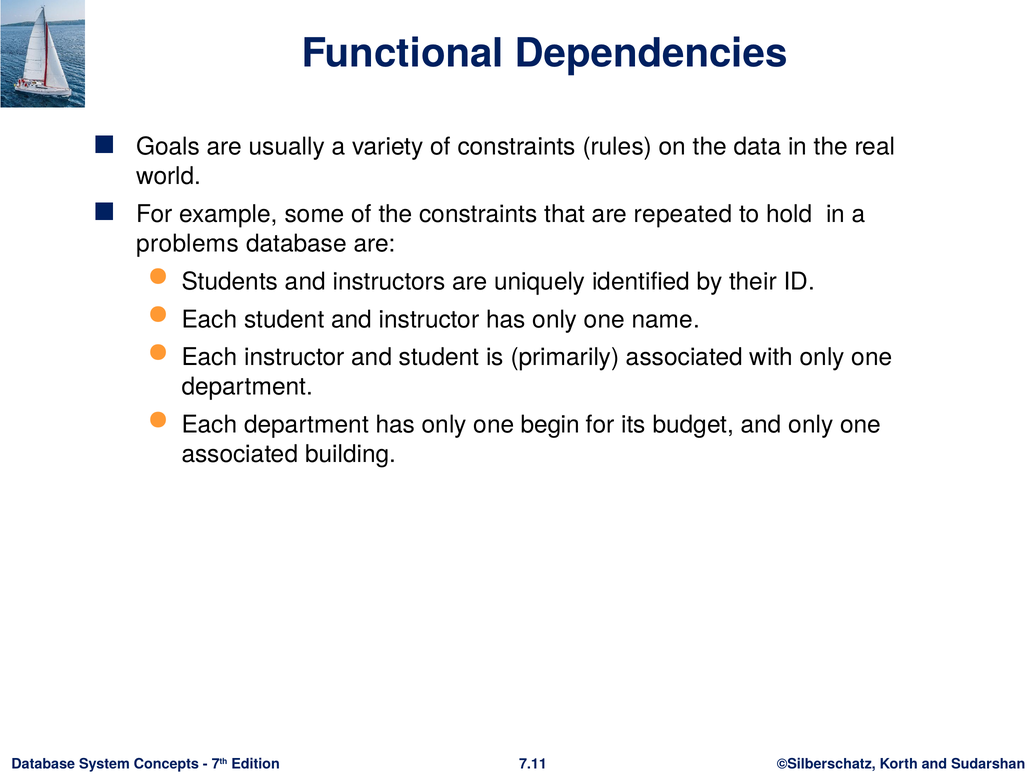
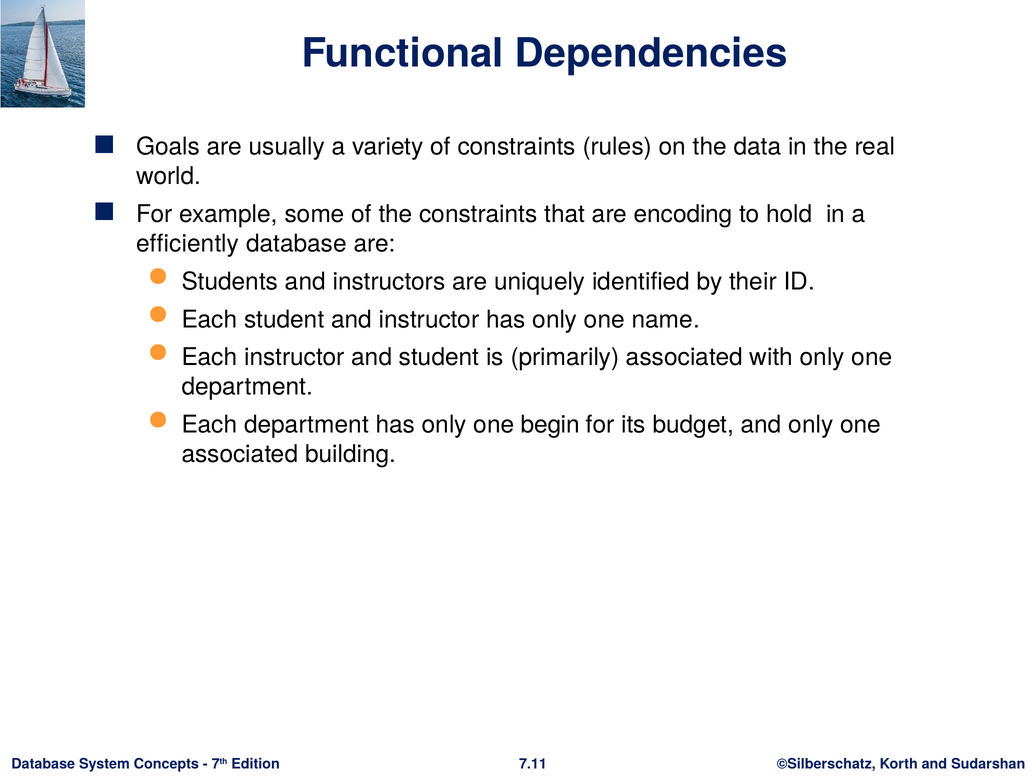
repeated: repeated -> encoding (683, 214)
problems: problems -> efficiently (188, 244)
